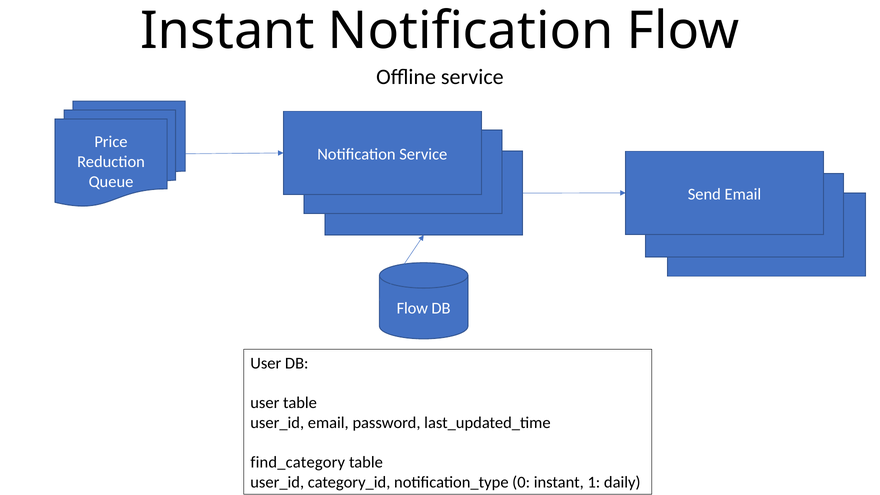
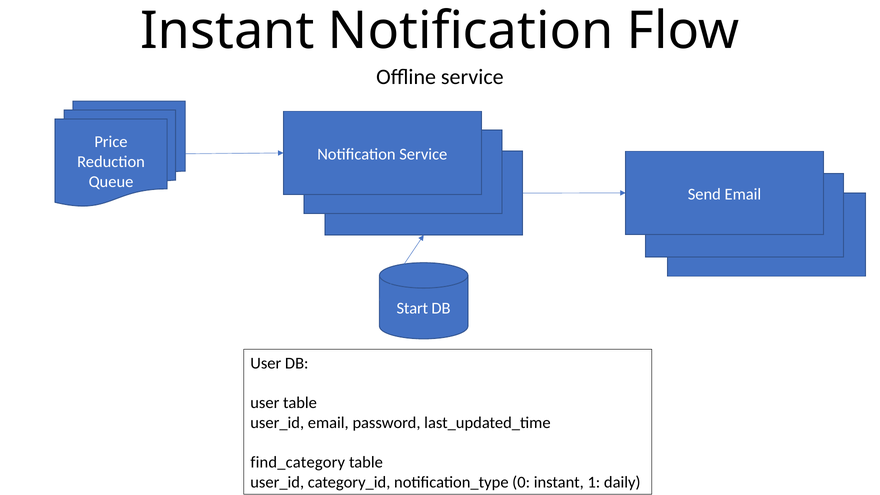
Flow: Flow -> Start (412, 308)
